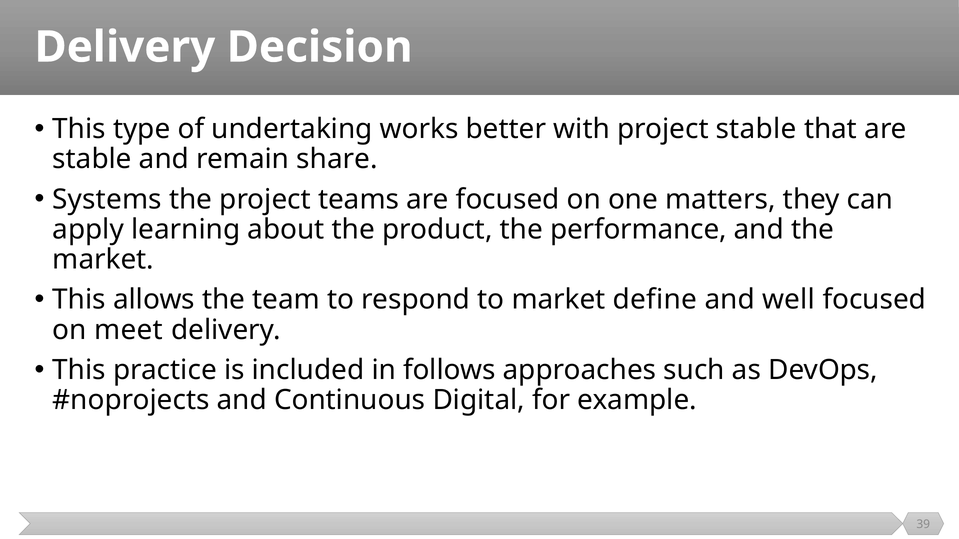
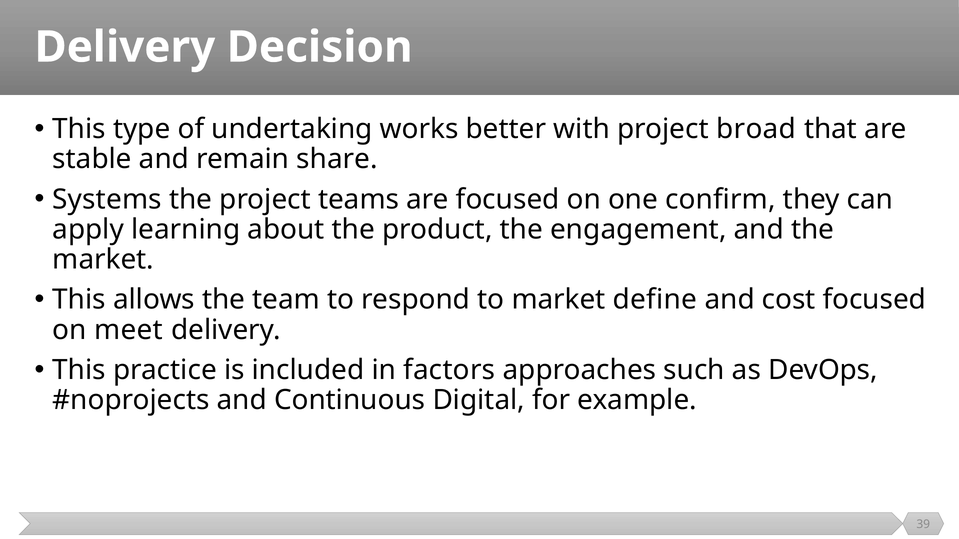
project stable: stable -> broad (756, 129)
matters: matters -> confirm (720, 199)
performance: performance -> engagement (638, 230)
well: well -> cost (789, 300)
follows: follows -> factors (449, 370)
